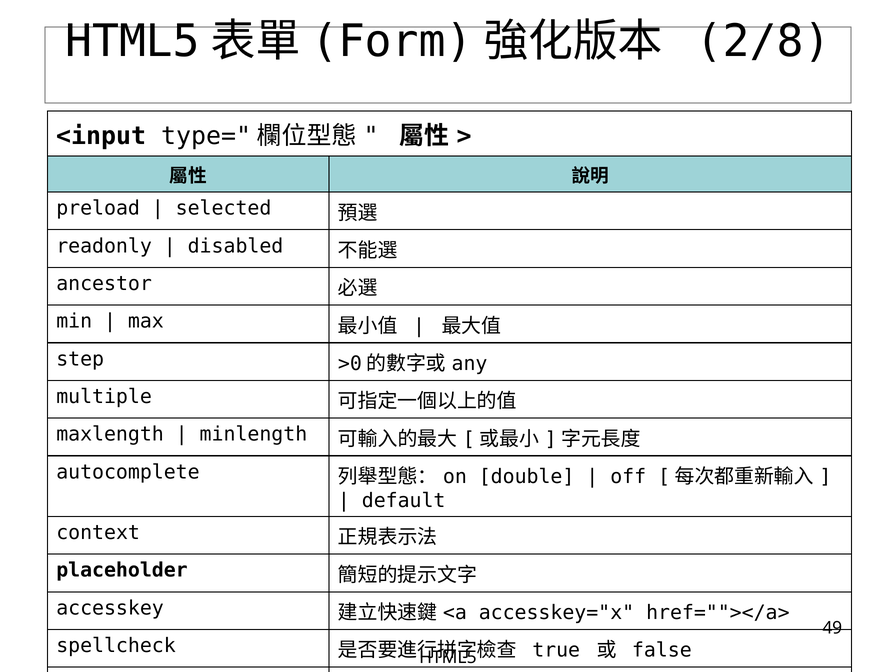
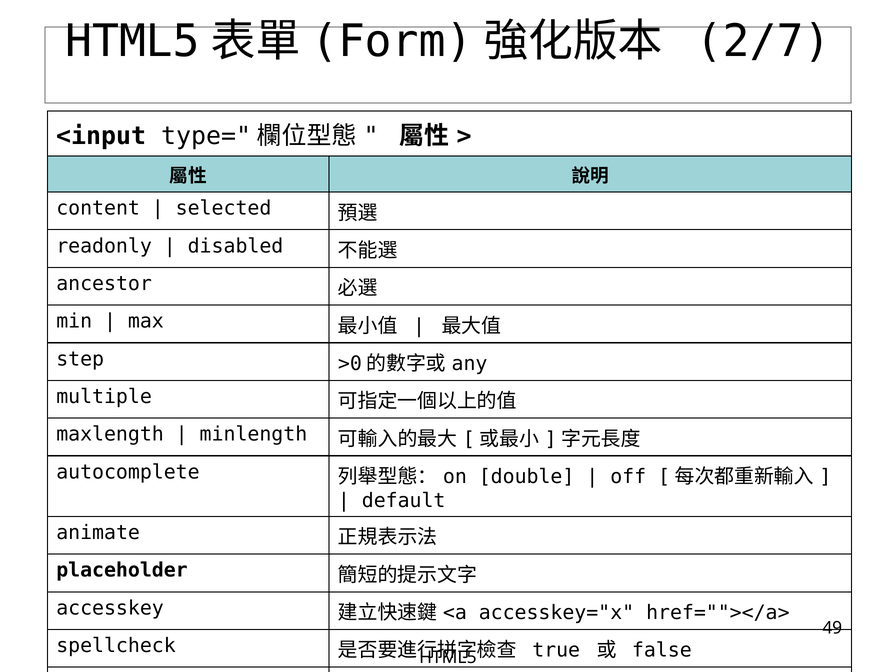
2/8: 2/8 -> 2/7 (763, 41)
preload: preload -> content (98, 208)
context: context -> animate (98, 533)
